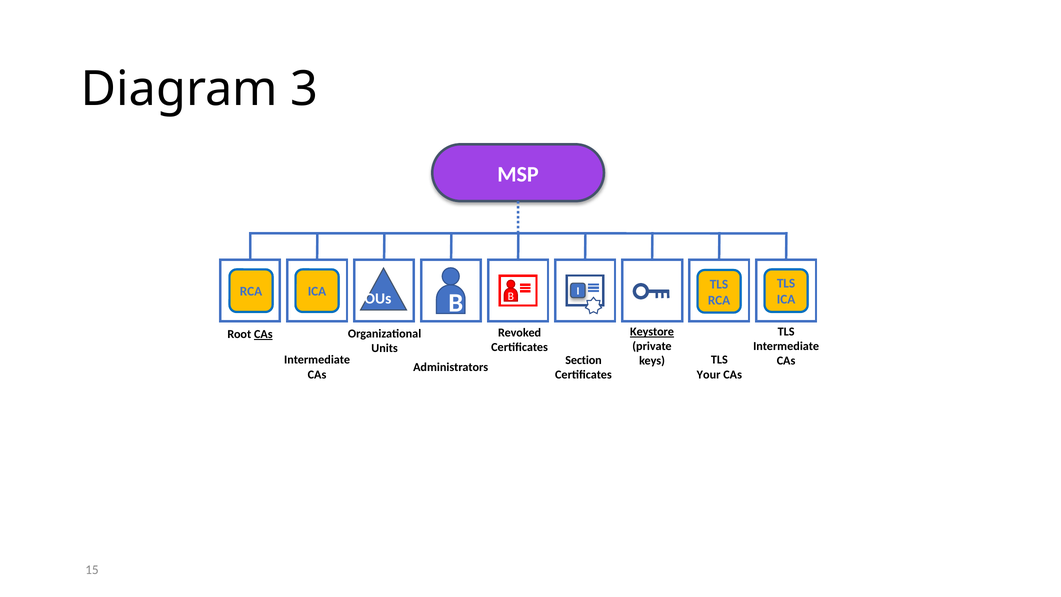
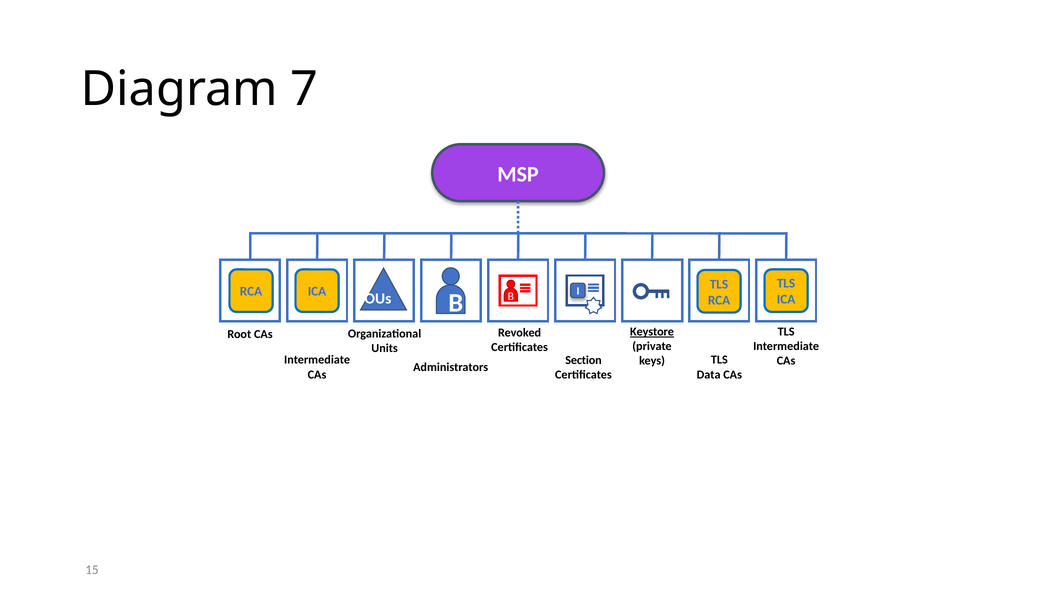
3: 3 -> 7 (304, 89)
CAs underline: present -> none (263, 334)
Your: Your -> Data (709, 374)
